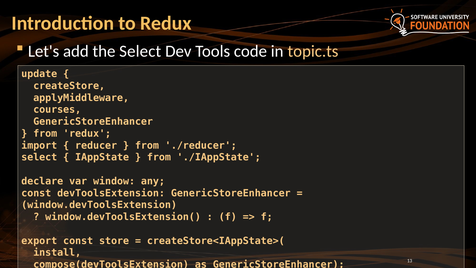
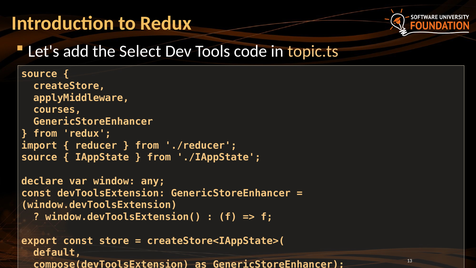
update: update -> source (39, 74)
select: select -> source (39, 157)
install: install -> default (57, 252)
